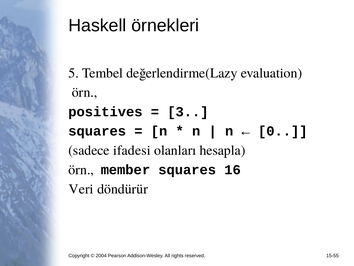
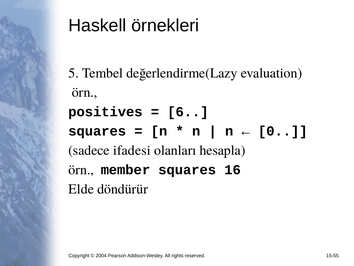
3: 3 -> 6 (188, 112)
Veri: Veri -> Elde (81, 189)
